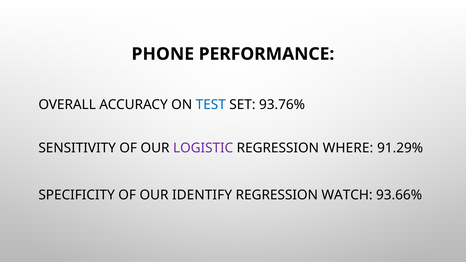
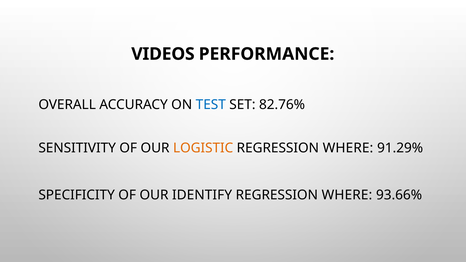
PHONE: PHONE -> VIDEOS (163, 54)
93.76%: 93.76% -> 82.76% (282, 105)
LOGISTIC colour: purple -> orange (203, 148)
WATCH: WATCH -> WHERE (347, 195)
